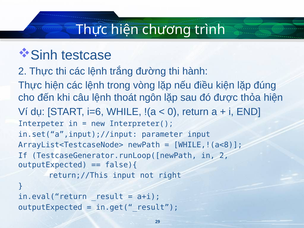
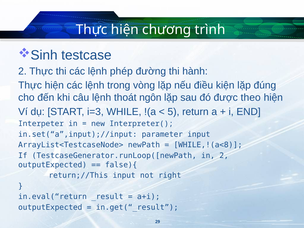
trắng: trắng -> phép (121, 71)
thỏa: thỏa -> theo (251, 98)
i=6: i=6 -> i=3 (95, 112)
0: 0 -> 5 (173, 112)
